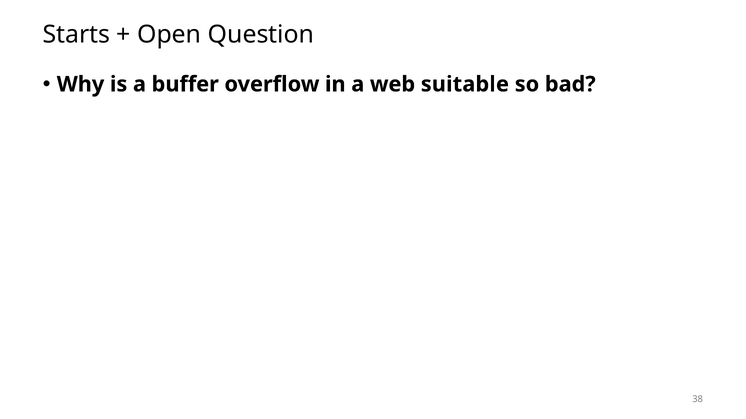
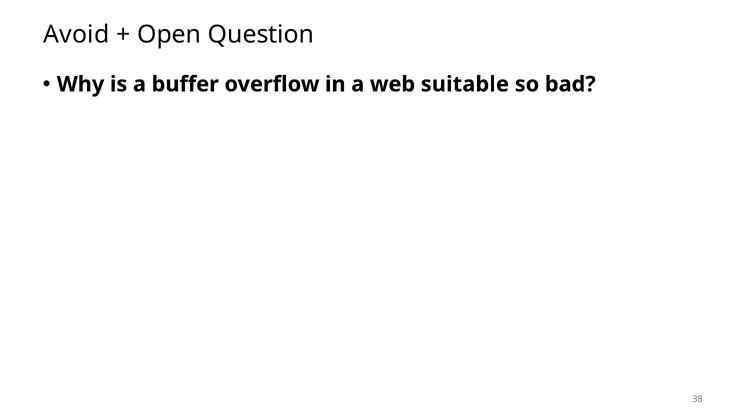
Starts: Starts -> Avoid (76, 35)
